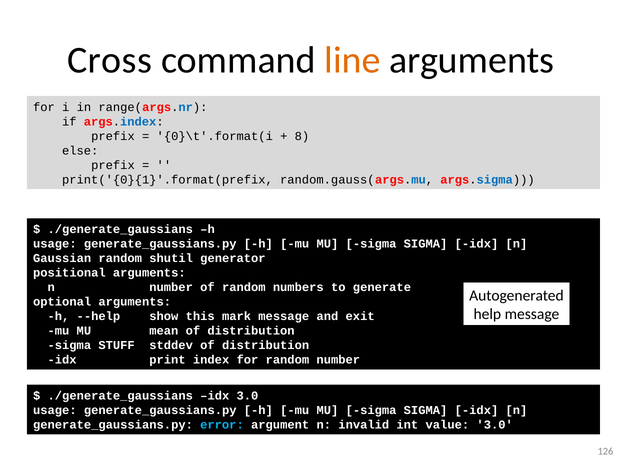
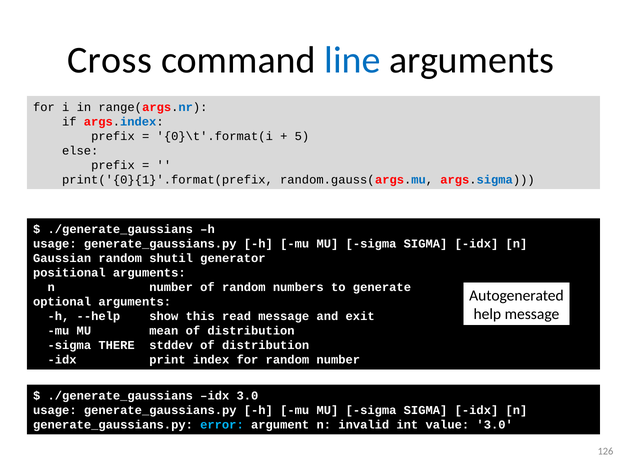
line colour: orange -> blue (352, 60)
8: 8 -> 5 (302, 136)
mark: mark -> read (237, 317)
STUFF: STUFF -> THERE (117, 346)
